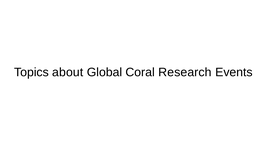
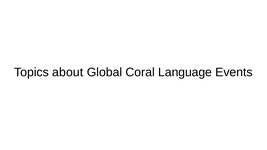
Research: Research -> Language (185, 72)
